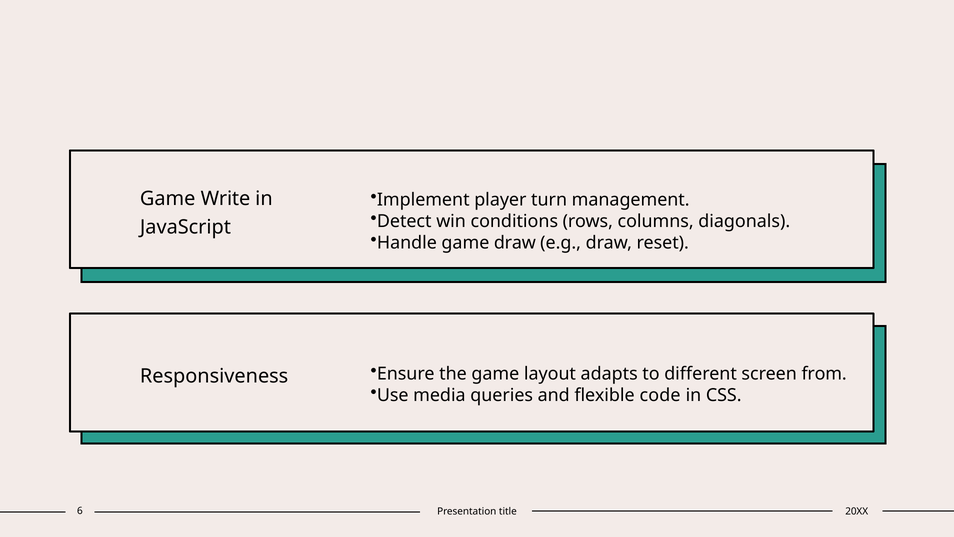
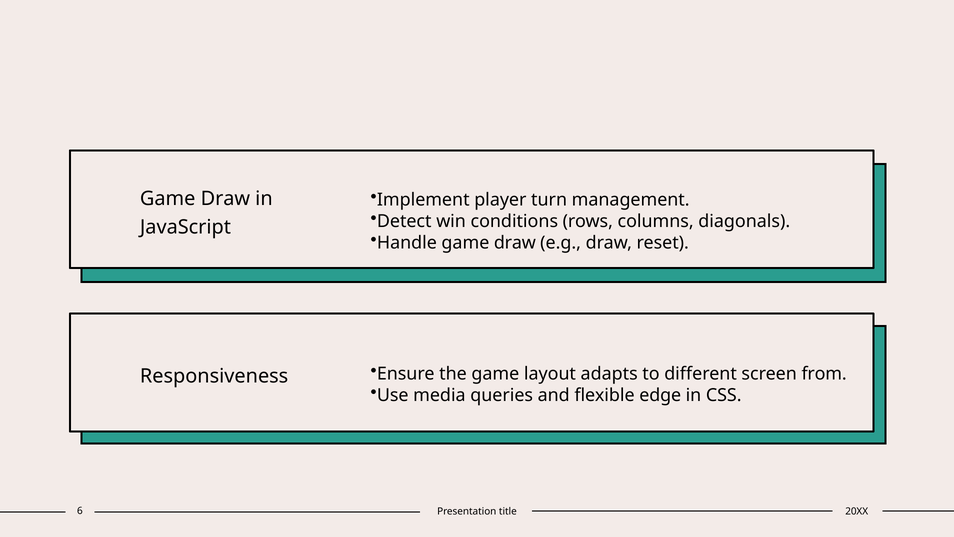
Write: Write -> Draw (225, 199)
code: code -> edge (660, 395)
